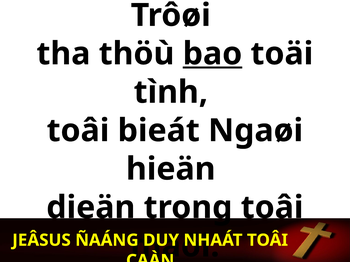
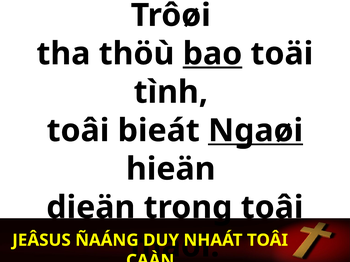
Ngaøi underline: none -> present (256, 131)
